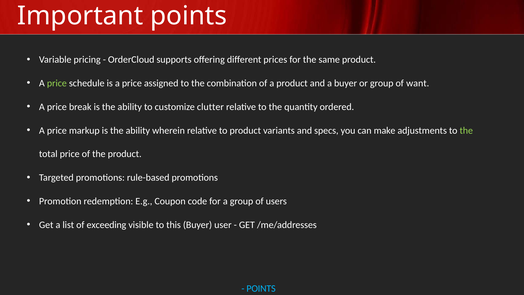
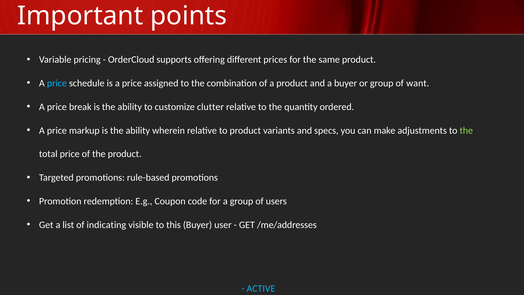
price colour: light green -> light blue (57, 83)
exceeding: exceeding -> indicating (106, 225)
POINTS: POINTS -> ACTIVE (261, 288)
